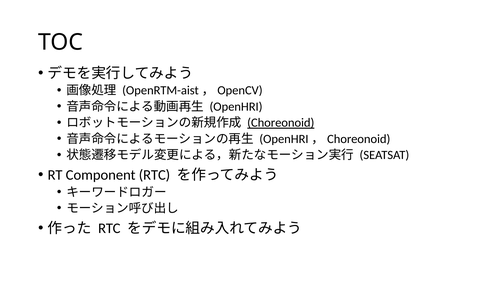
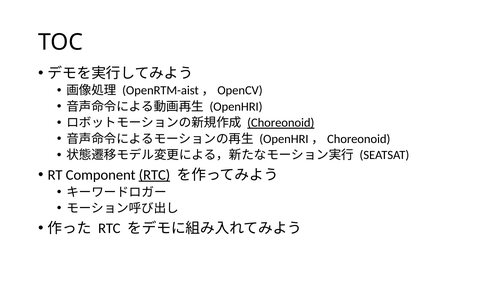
RTC underline: none -> present (154, 175)
